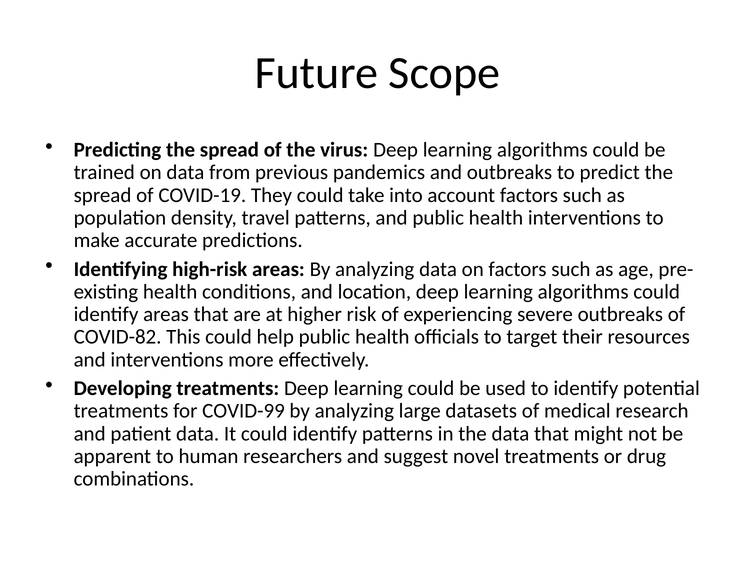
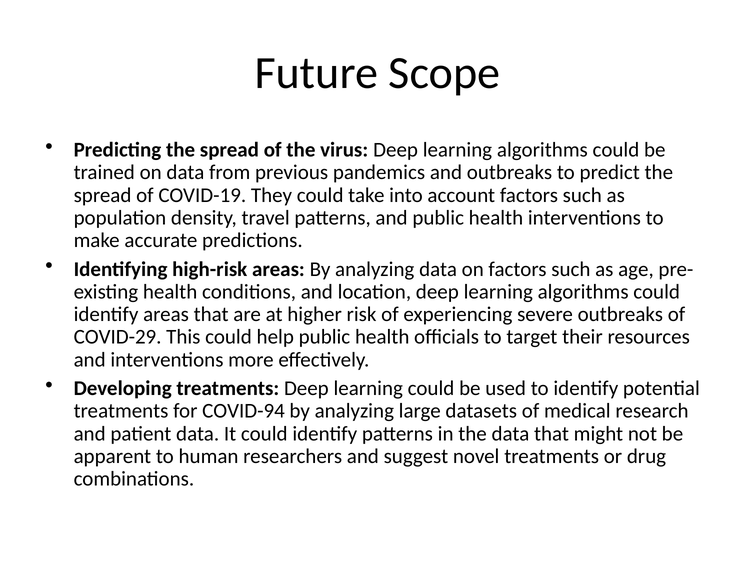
COVID-82: COVID-82 -> COVID-29 (118, 337)
COVID-99: COVID-99 -> COVID-94 (243, 411)
